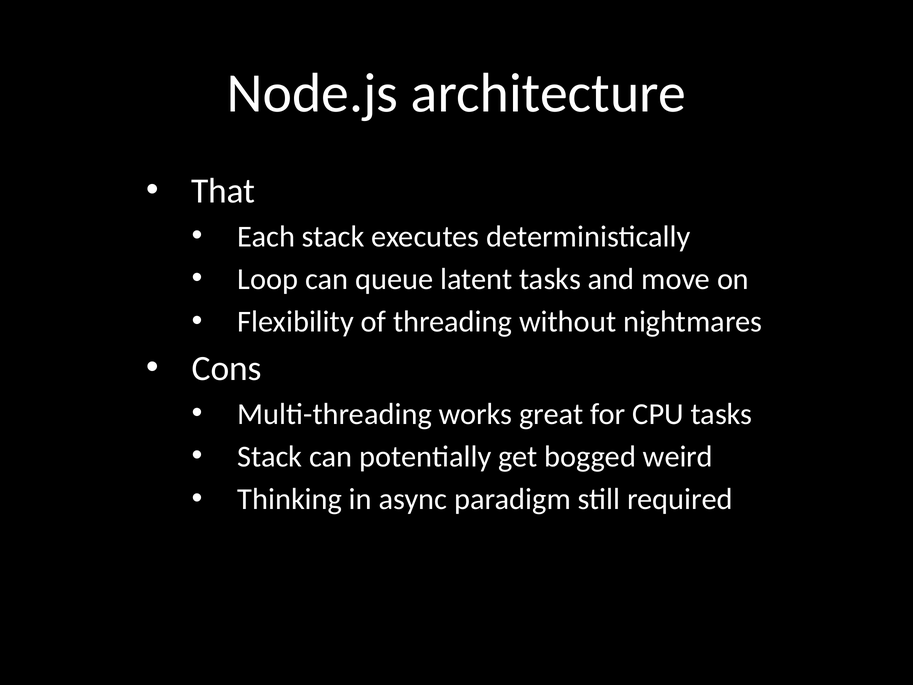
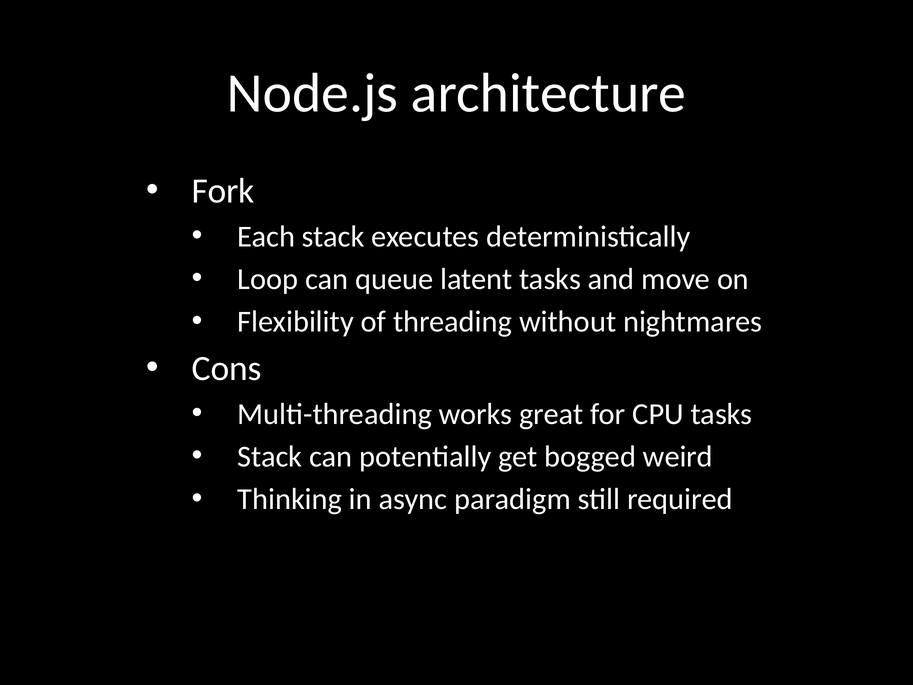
That: That -> Fork (223, 191)
